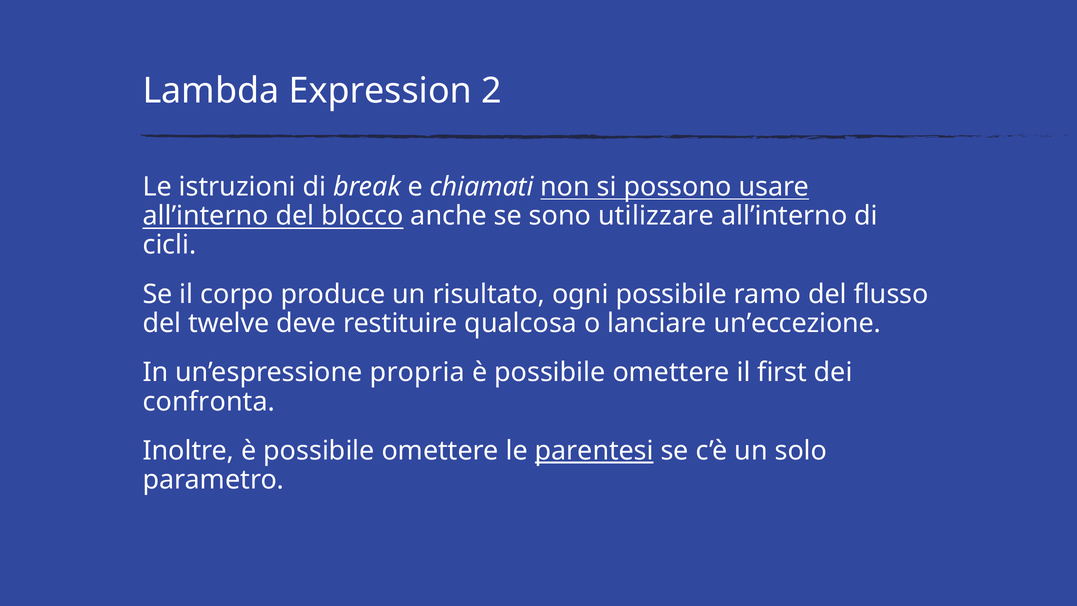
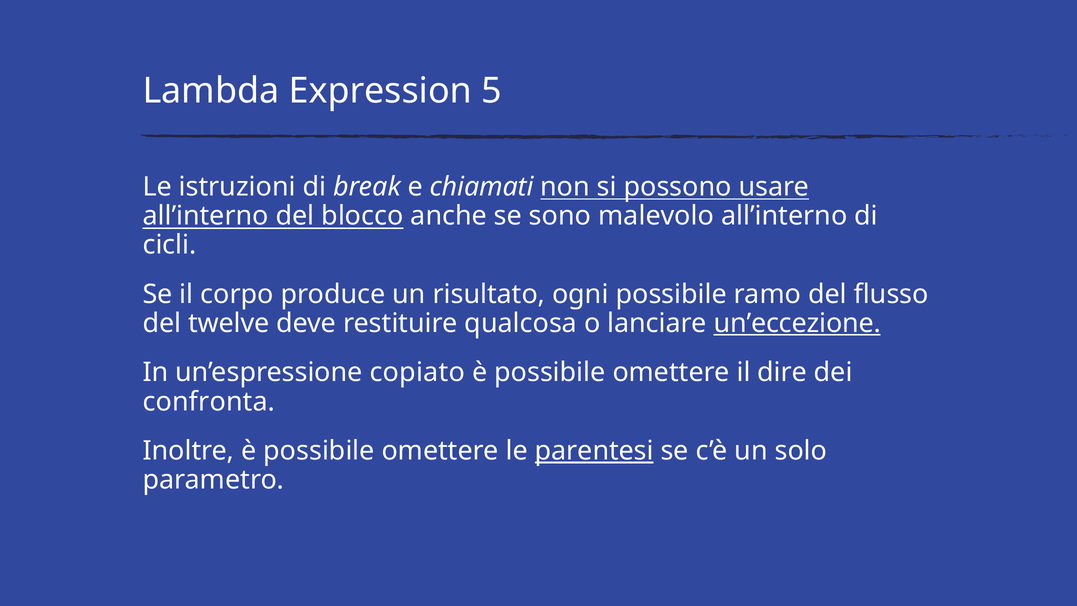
2: 2 -> 5 (492, 91)
utilizzare: utilizzare -> malevolo (656, 216)
un’eccezione underline: none -> present (797, 323)
propria: propria -> copiato (417, 373)
first: first -> dire (782, 373)
